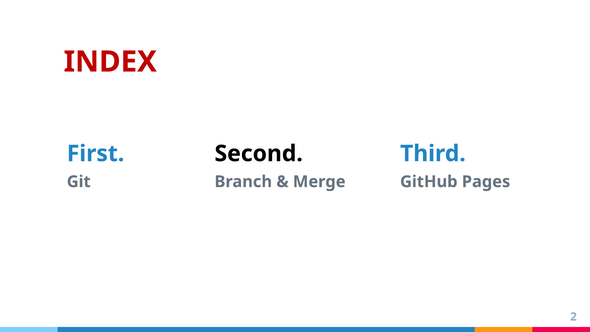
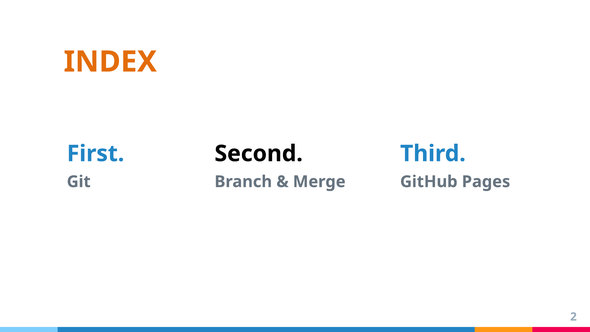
INDEX colour: red -> orange (110, 62)
